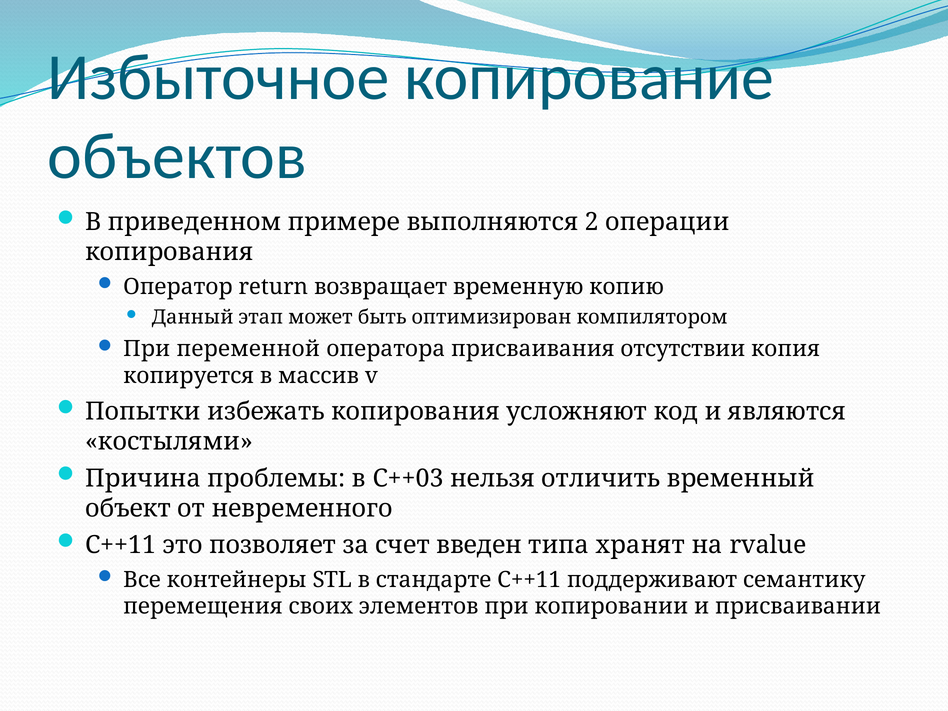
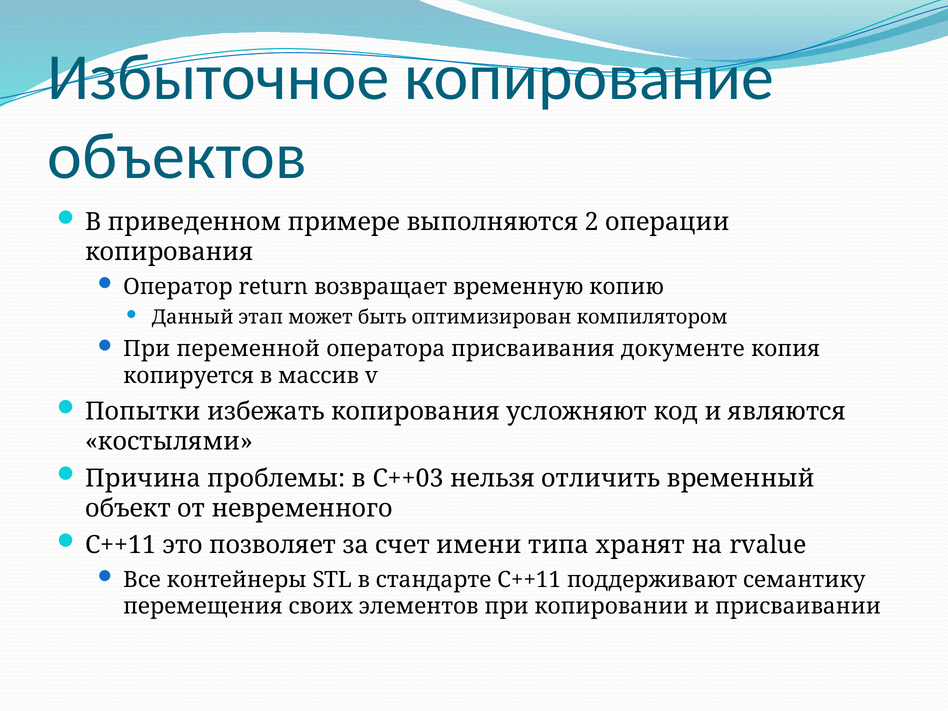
отсутствии: отсутствии -> документе (683, 349)
введен: введен -> имени (479, 545)
